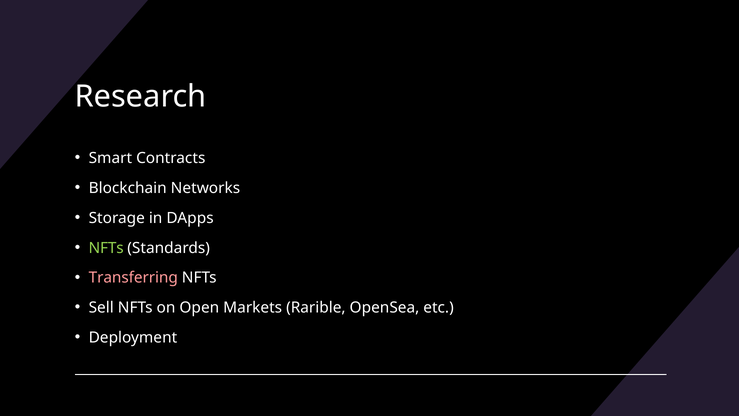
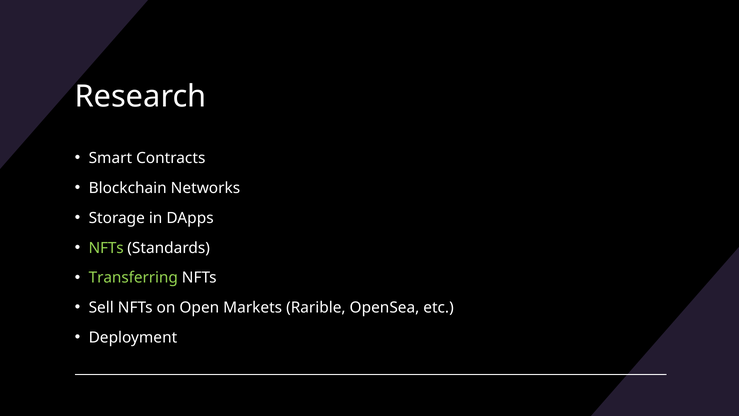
Transferring colour: pink -> light green (133, 278)
